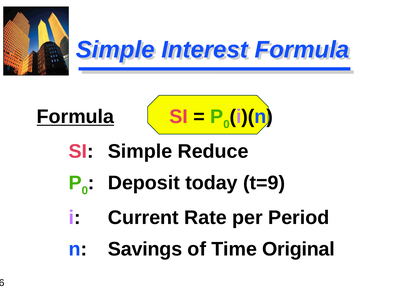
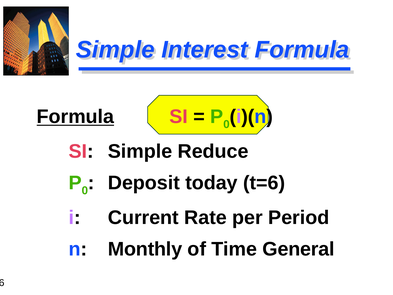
t=9: t=9 -> t=6 (264, 183)
Savings: Savings -> Monthly (145, 249)
Original: Original -> General (298, 249)
